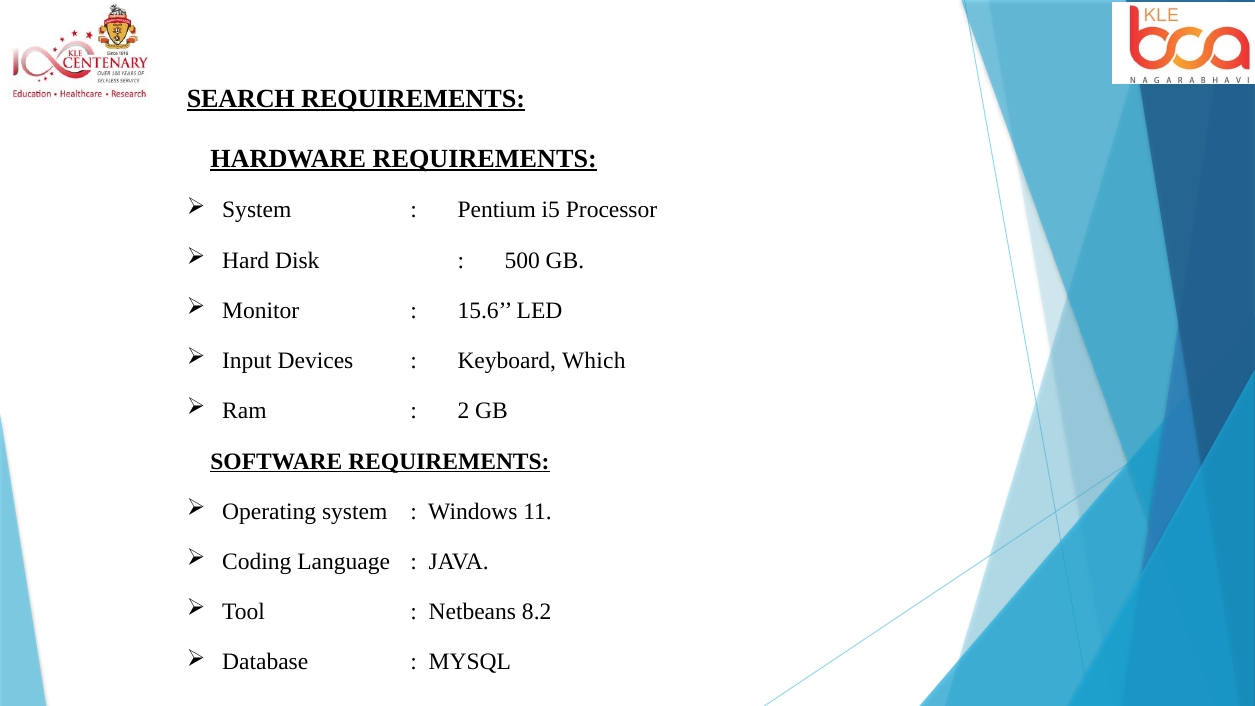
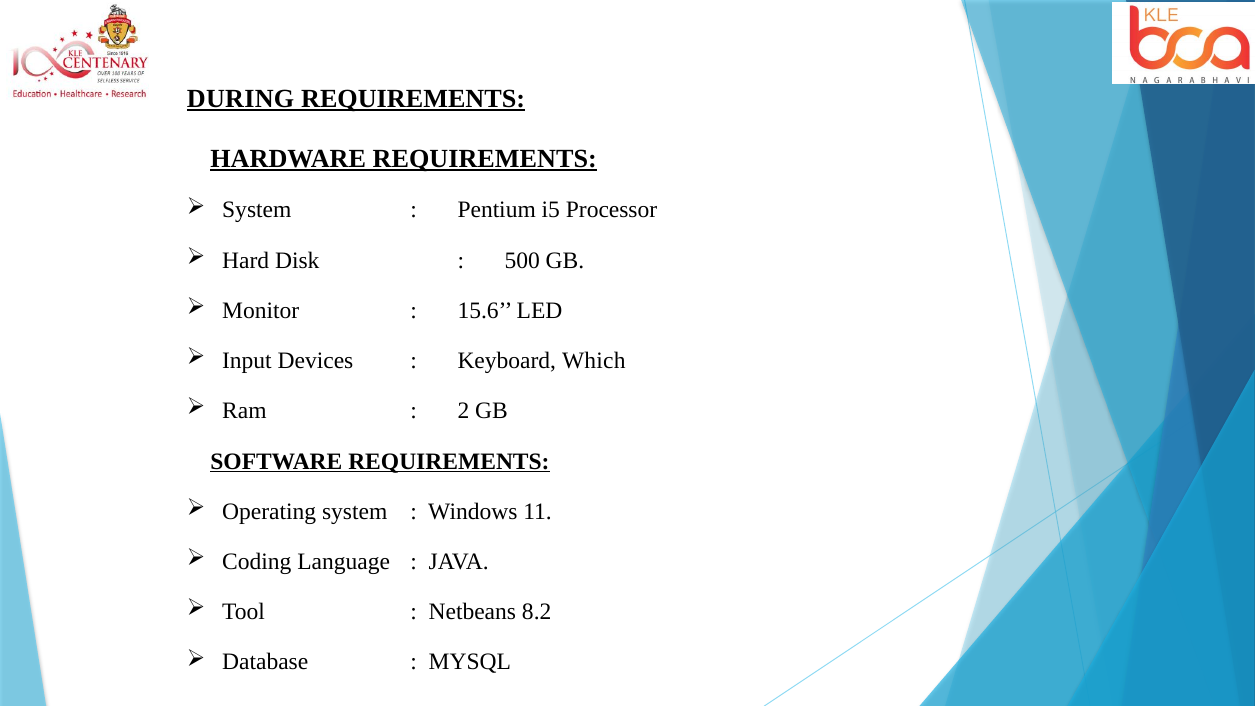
SEARCH: SEARCH -> DURING (241, 98)
